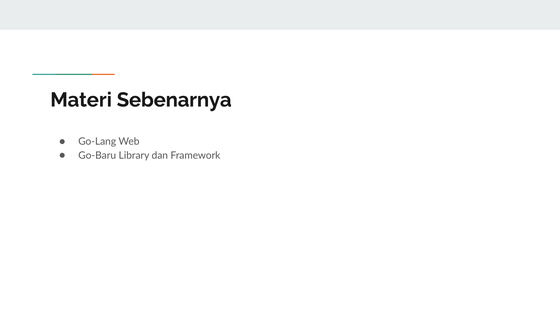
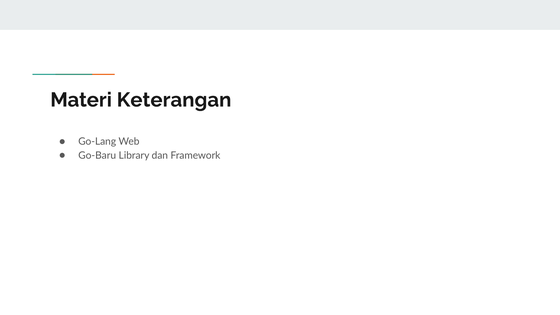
Sebenarnya: Sebenarnya -> Keterangan (174, 100)
